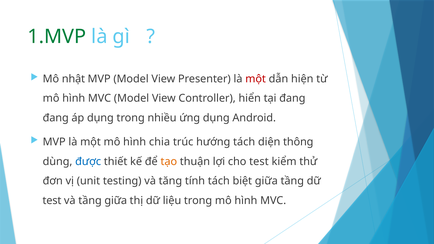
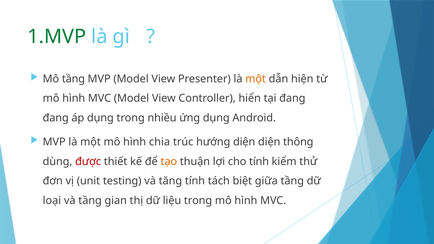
Mô nhật: nhật -> tầng (73, 79)
một colour: red -> orange (256, 79)
hướng tách: tách -> diện (244, 142)
được colour: blue -> red (88, 162)
cho test: test -> tính (259, 162)
test: test -> loại (52, 201)
tầng giữa: giữa -> gian (116, 201)
